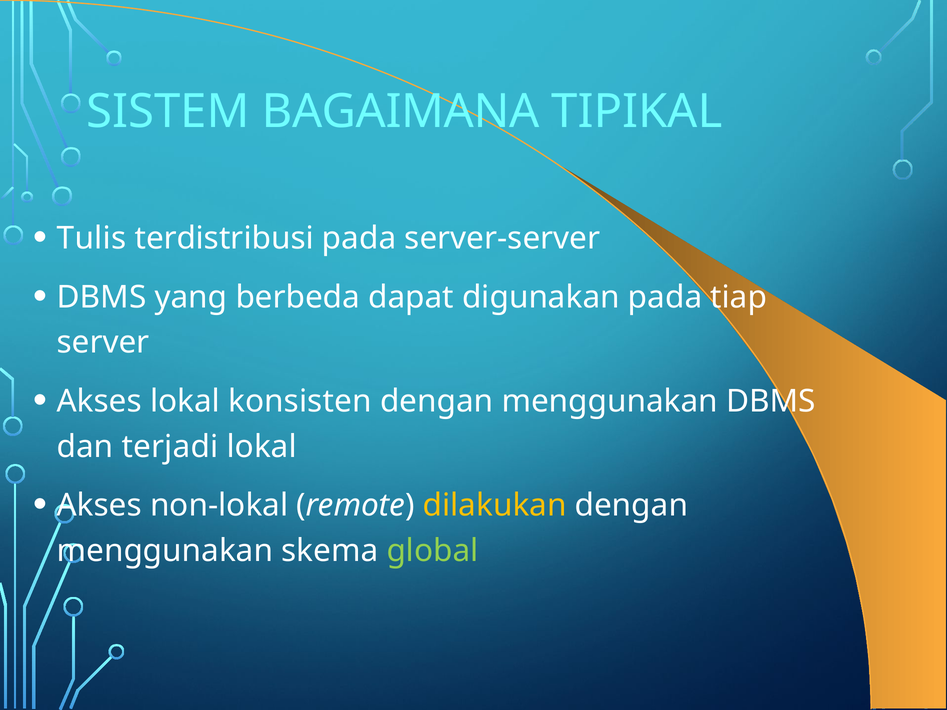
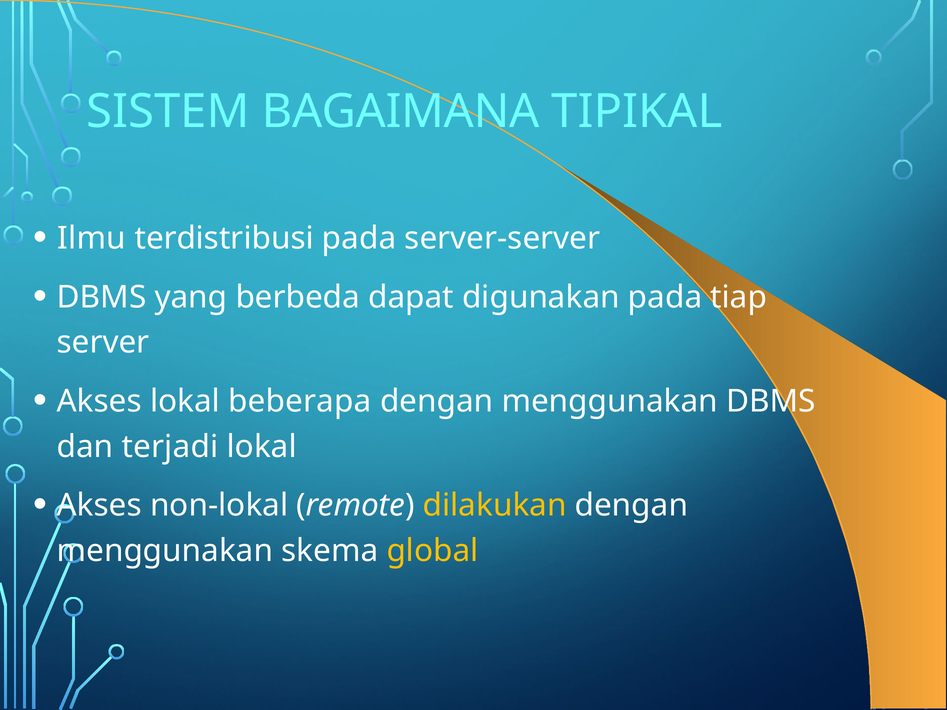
Tulis: Tulis -> Ilmu (92, 239)
konsisten: konsisten -> beberapa (300, 401)
global colour: light green -> yellow (432, 551)
